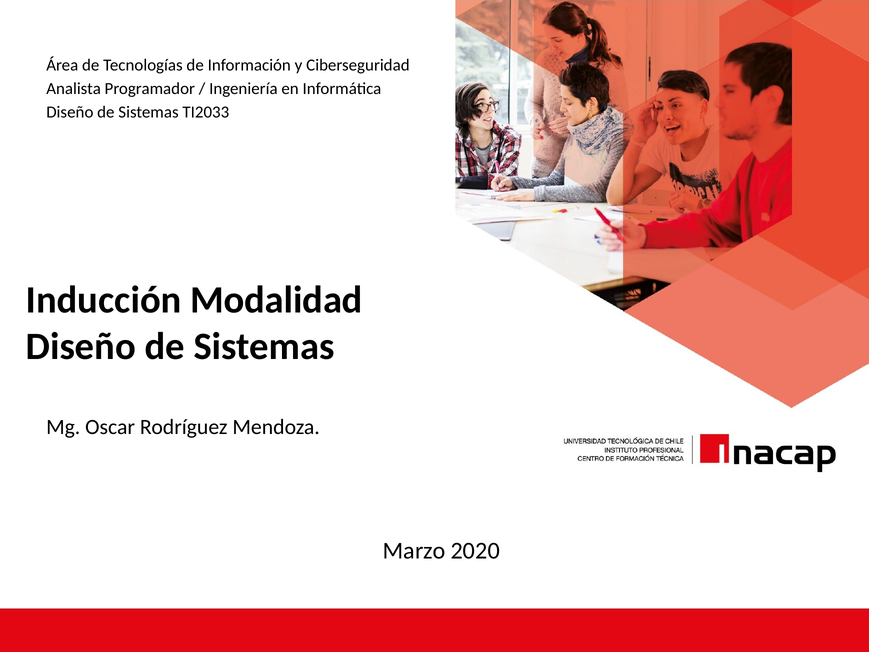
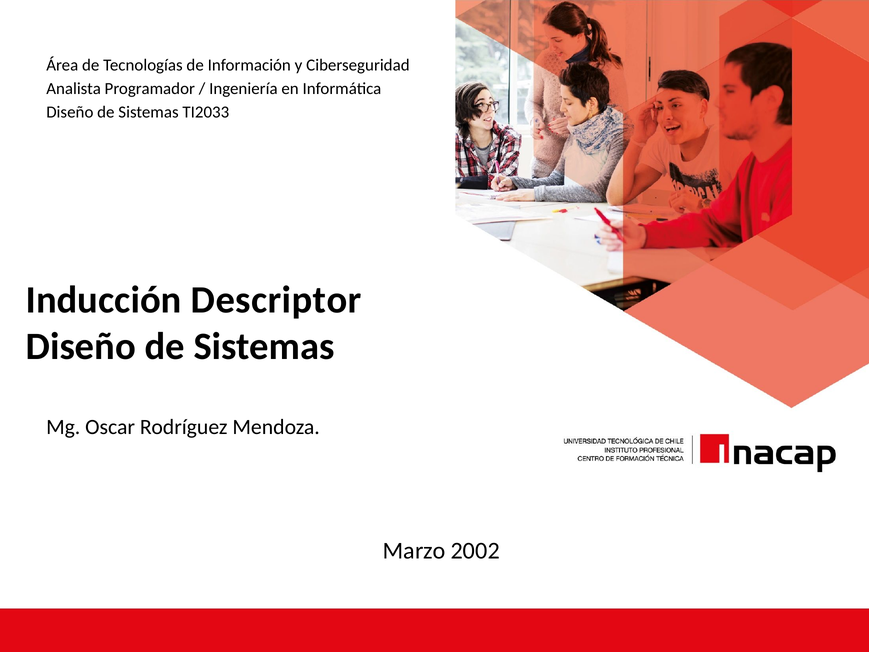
Modalidad: Modalidad -> Descriptor (276, 300)
2020: 2020 -> 2002 (475, 550)
